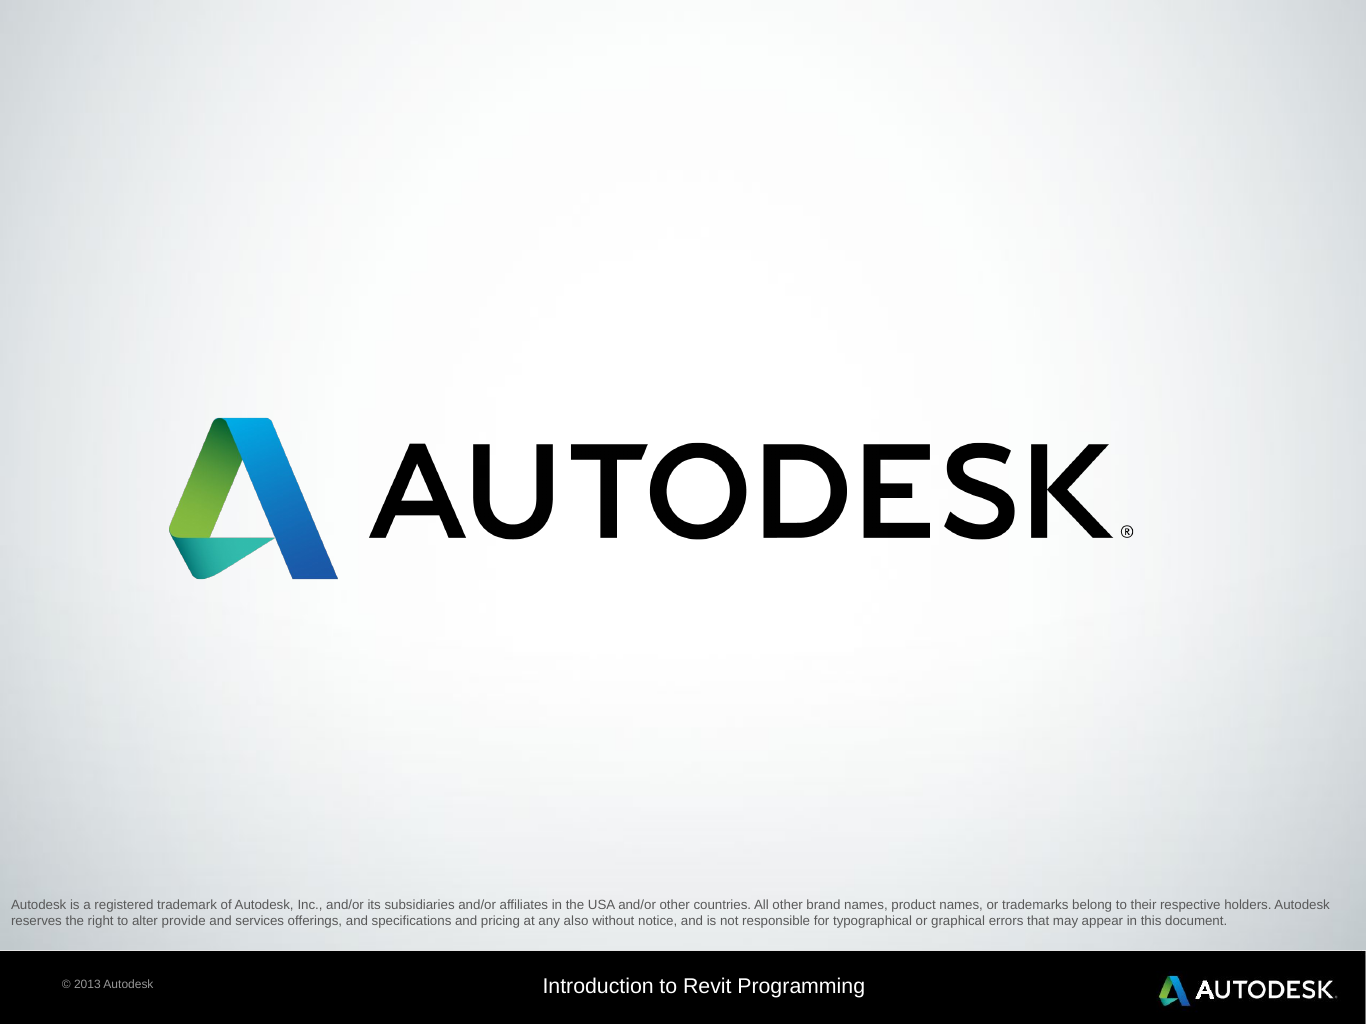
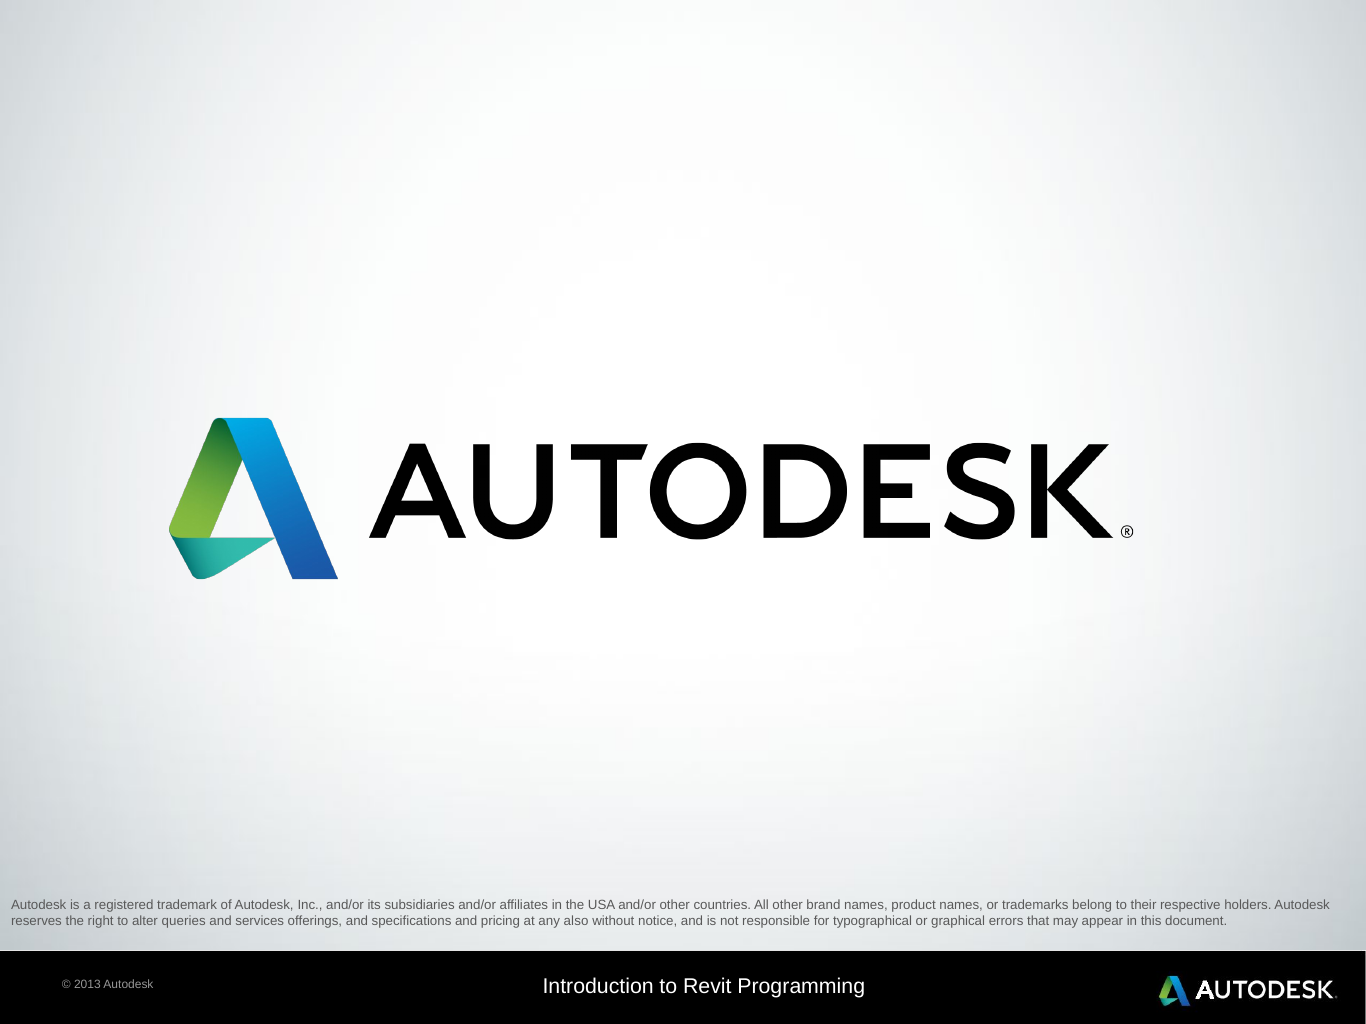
provide: provide -> queries (184, 921)
